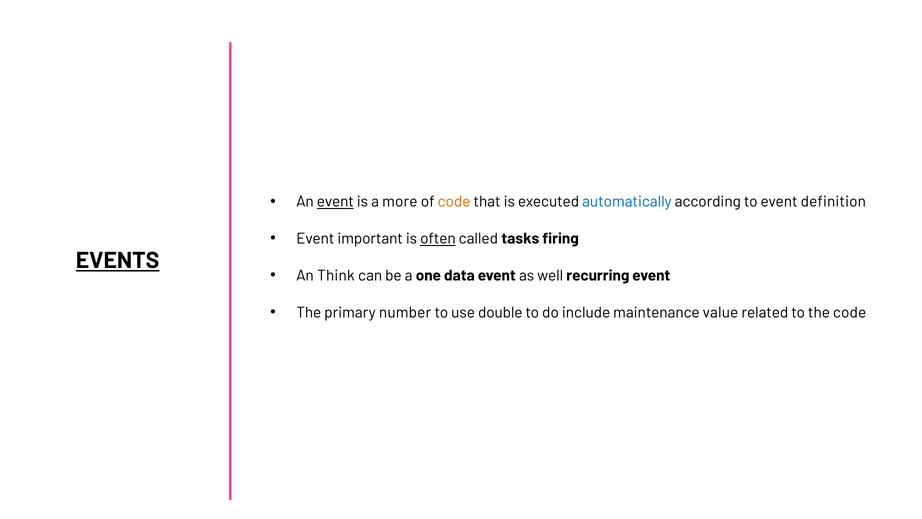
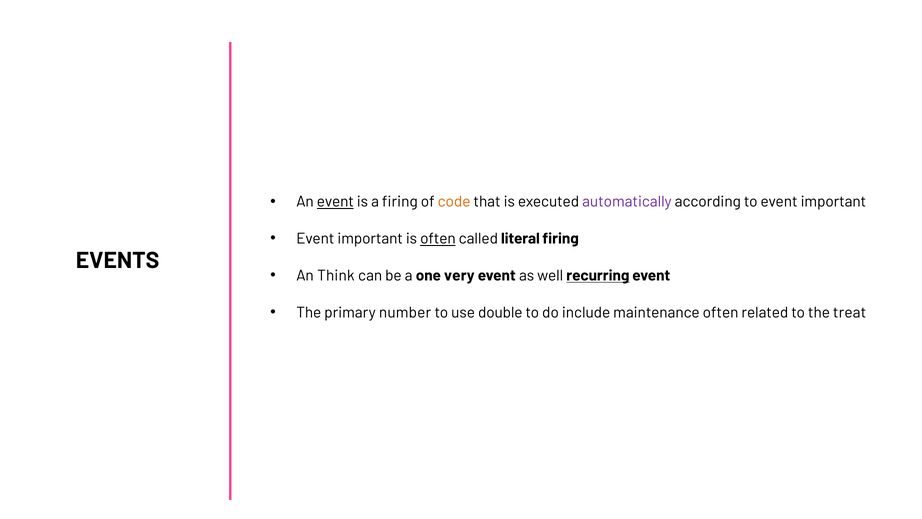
a more: more -> firing (400, 202)
automatically colour: blue -> purple (627, 202)
to event definition: definition -> important (833, 202)
tasks: tasks -> literal (520, 239)
EVENTS underline: present -> none (118, 261)
data: data -> very (459, 275)
recurring underline: none -> present (598, 275)
maintenance value: value -> often (721, 312)
the code: code -> treat (850, 312)
